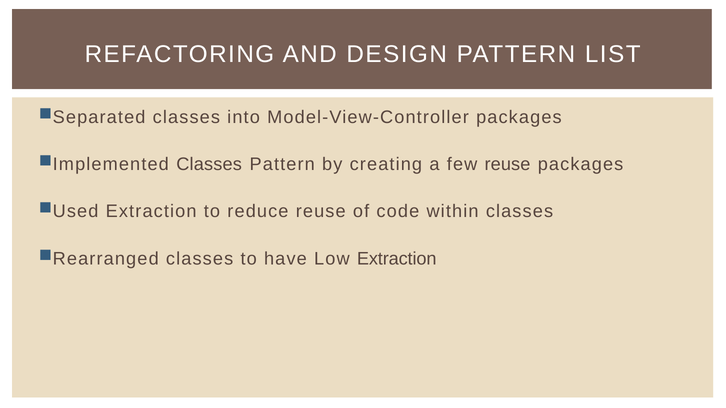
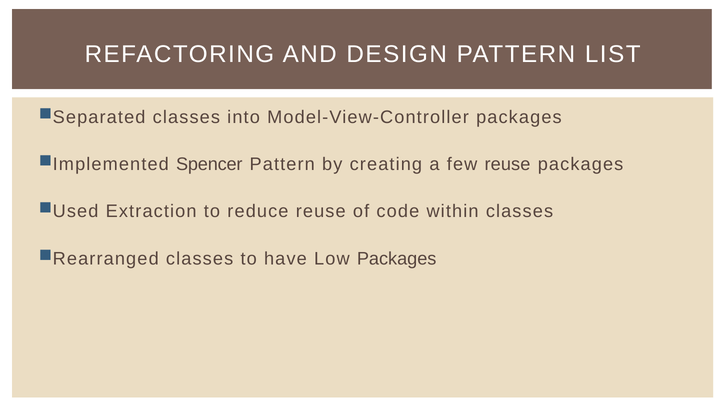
Classes: Classes -> Spencer (209, 164)
Low Extraction: Extraction -> Packages (397, 259)
